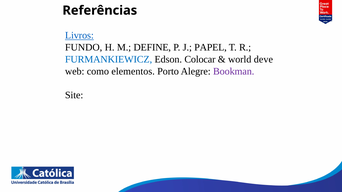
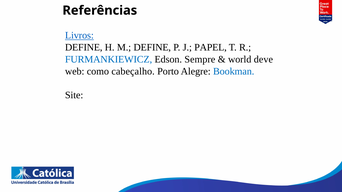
FUNDO: FUNDO -> DEFINE (84, 47)
Colocar: Colocar -> Sempre (200, 59)
elementos: elementos -> cabeçalho (133, 71)
Bookman colour: purple -> blue (234, 71)
